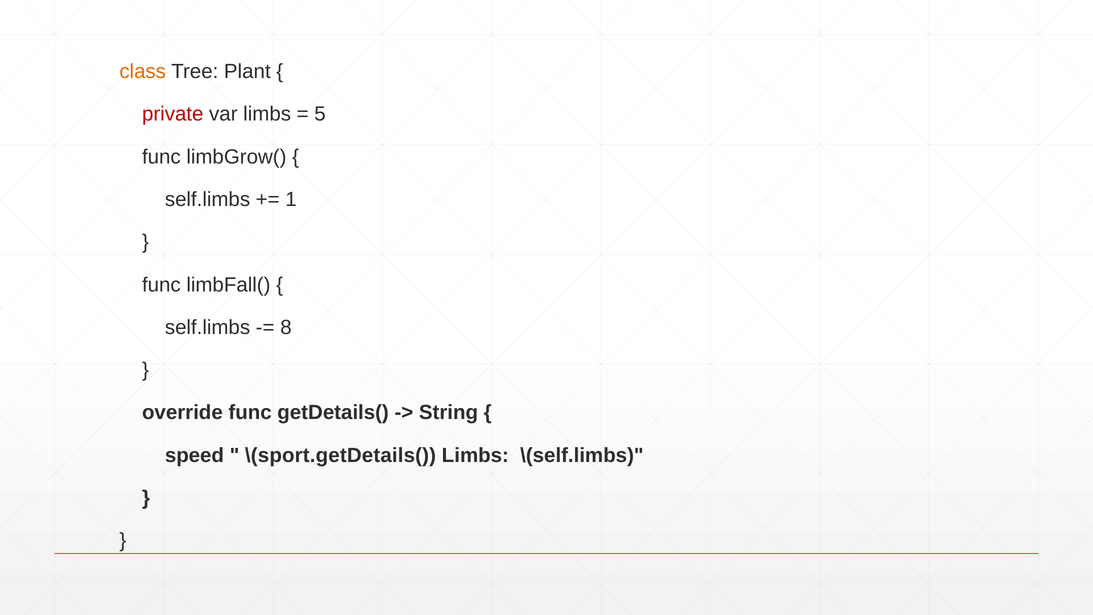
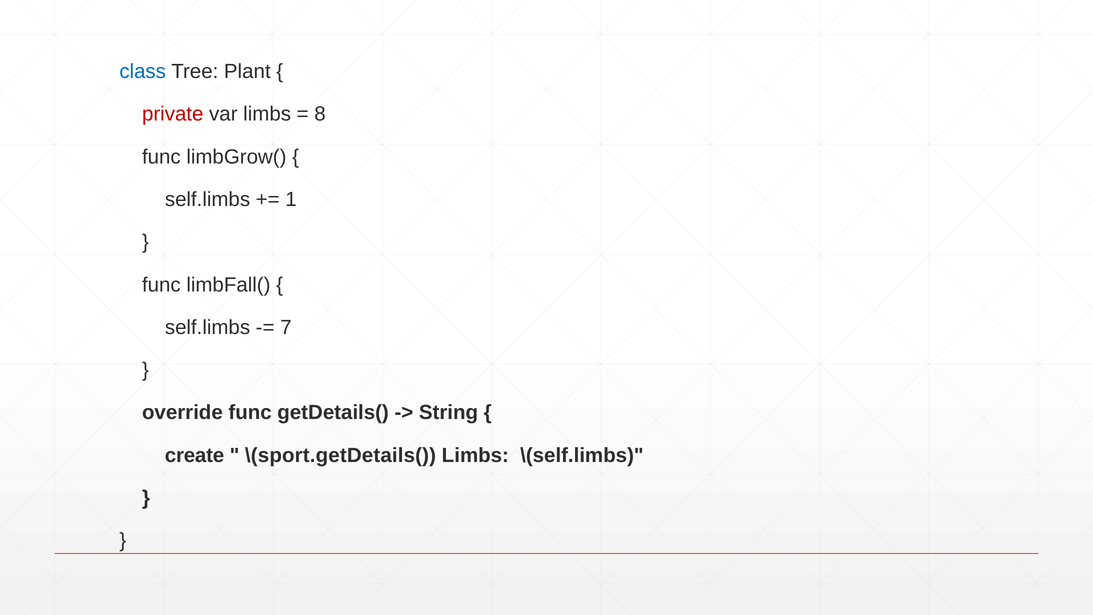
class colour: orange -> blue (143, 72)
5: 5 -> 8 (320, 114)
8: 8 -> 7 (286, 327)
speed: speed -> create (195, 455)
